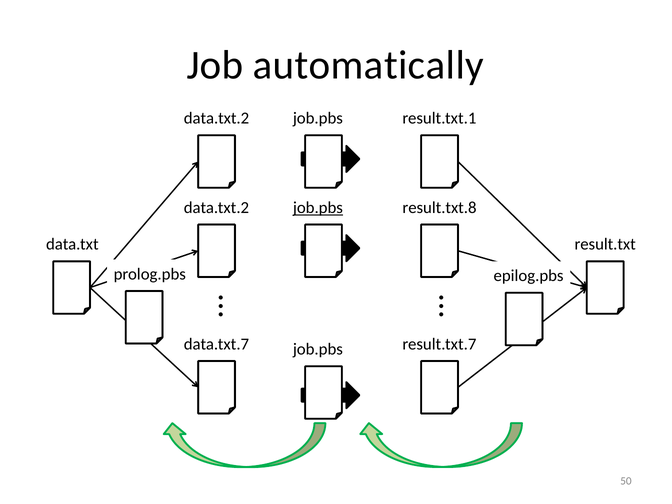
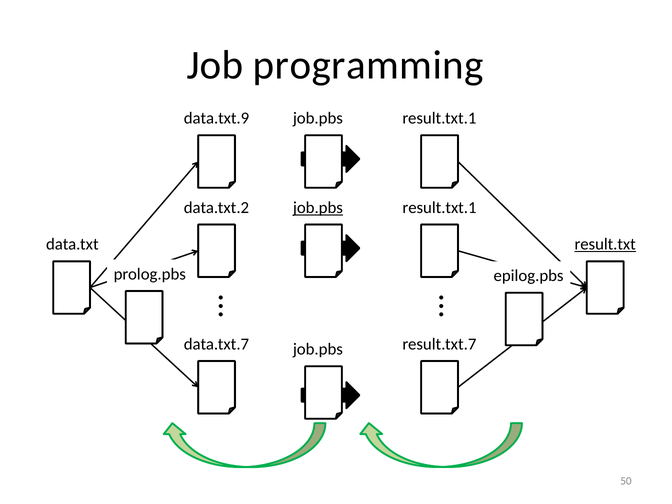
automatically: automatically -> programming (368, 65)
data.txt.2: data.txt.2 -> data.txt.9 (216, 118)
result.txt.8: result.txt.8 -> result.txt.1 (439, 208)
result.txt underline: none -> present (605, 244)
